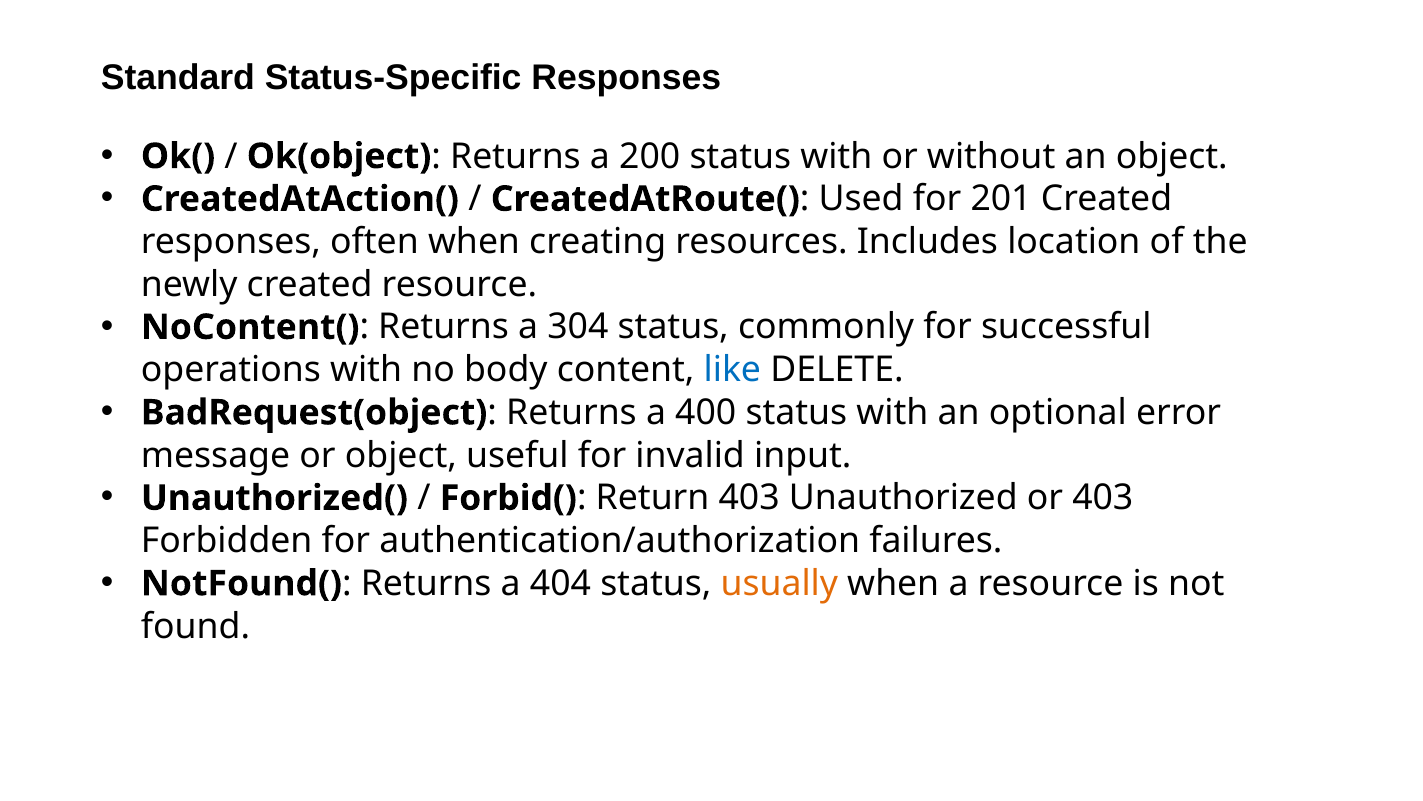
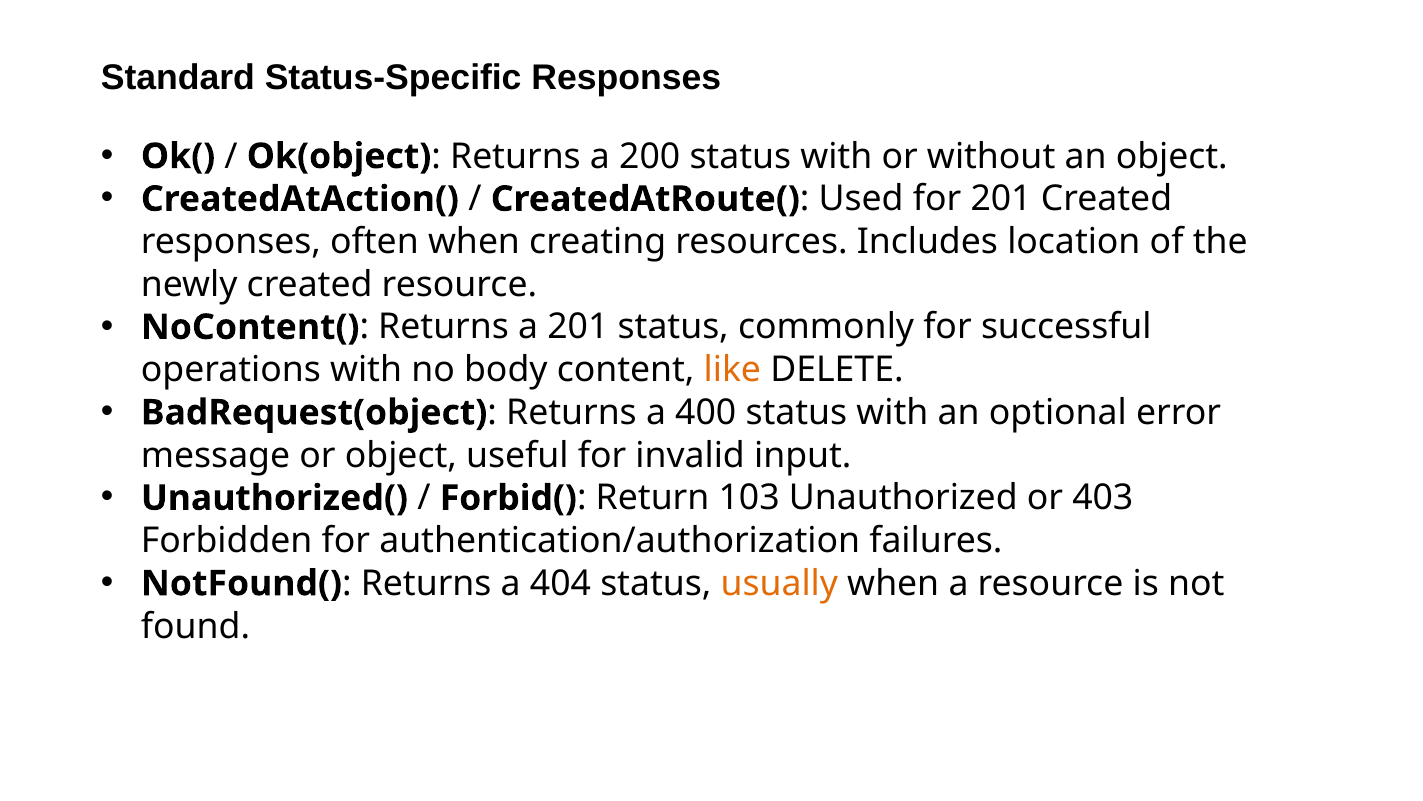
a 304: 304 -> 201 (578, 327)
like colour: blue -> orange (732, 370)
Return 403: 403 -> 103 (749, 498)
